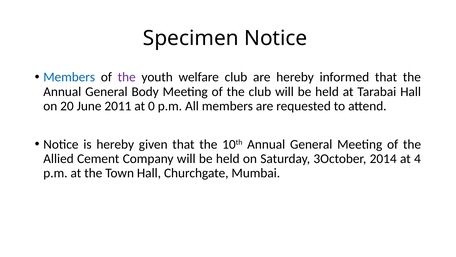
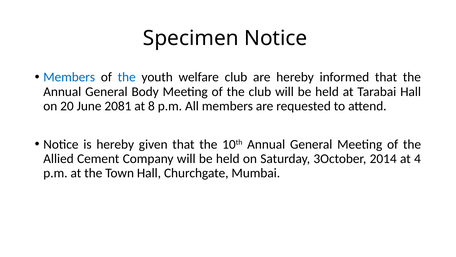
the colour: purple -> blue (127, 77)
2011: 2011 -> 2081 (118, 106)
0: 0 -> 8 (151, 106)
